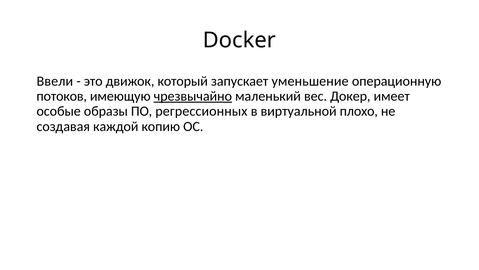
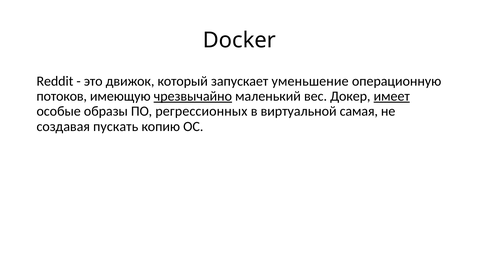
Ввели: Ввели -> Reddit (55, 81)
имеет underline: none -> present (392, 96)
плохо: плохо -> самая (359, 111)
каждой: каждой -> пускать (116, 126)
